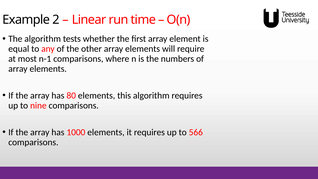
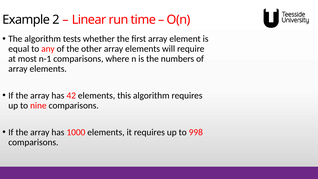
80: 80 -> 42 (71, 95)
566: 566 -> 998 (196, 132)
